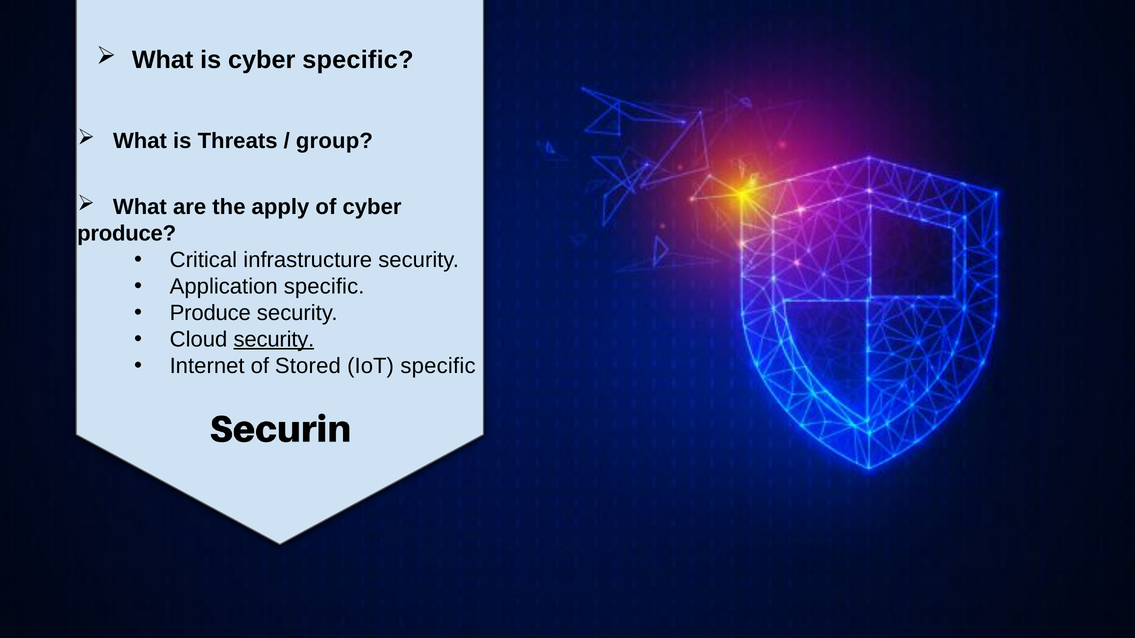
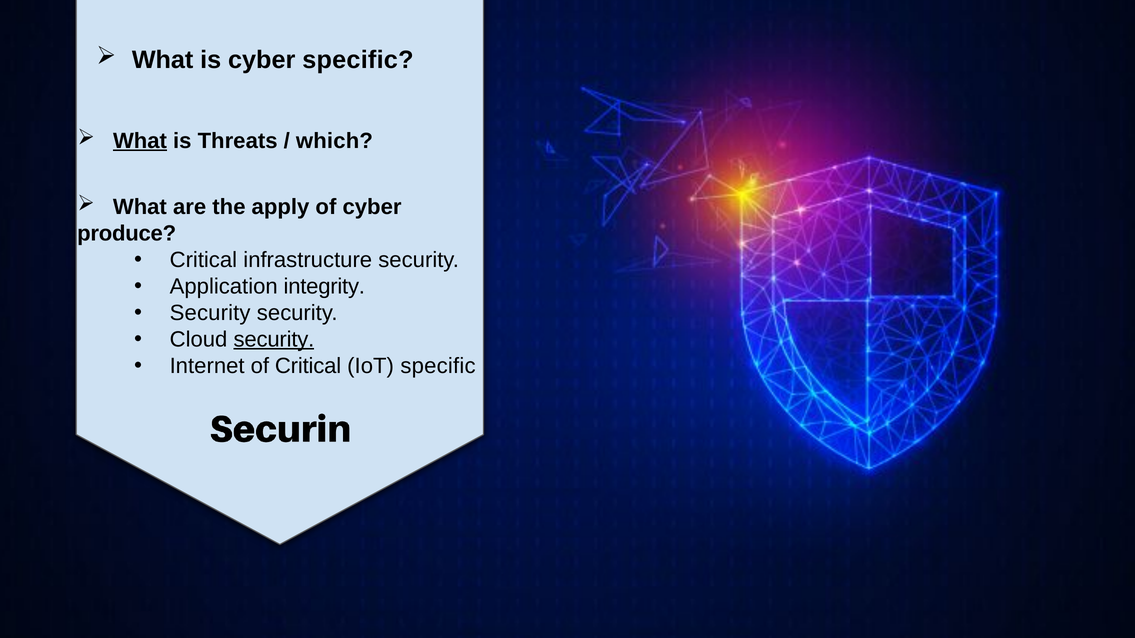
What underline: none -> present (140, 141)
group: group -> which (334, 141)
Application specific: specific -> integrity (324, 287)
Produce: Produce -> Security (210, 313)
of Stored: Stored -> Critical (308, 366)
